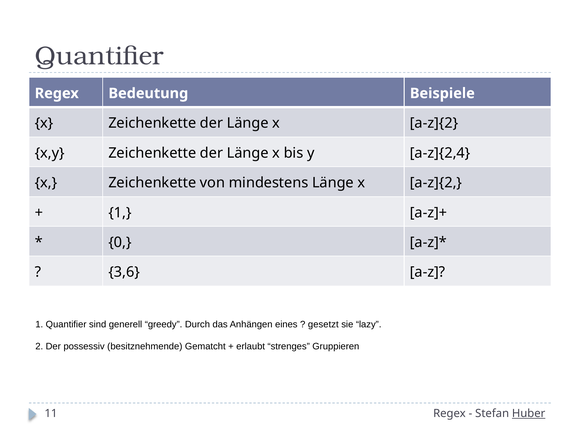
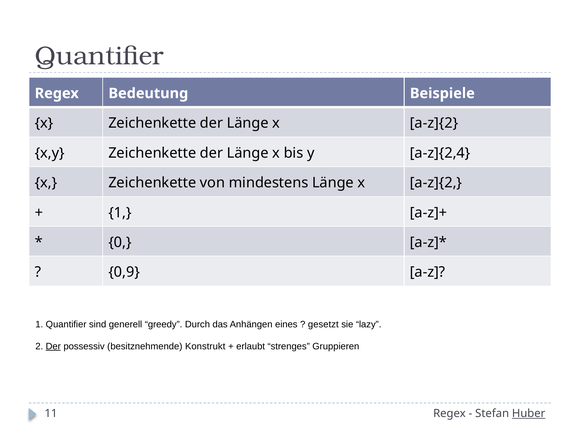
3,6: 3,6 -> 0,9 (124, 272)
Der underline: none -> present (53, 346)
Gematcht: Gematcht -> Konstrukt (205, 346)
